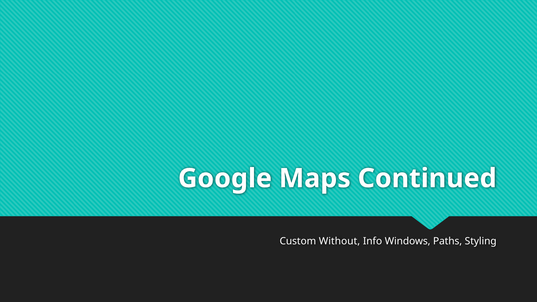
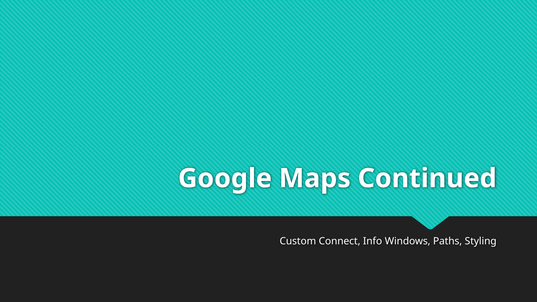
Without: Without -> Connect (340, 241)
